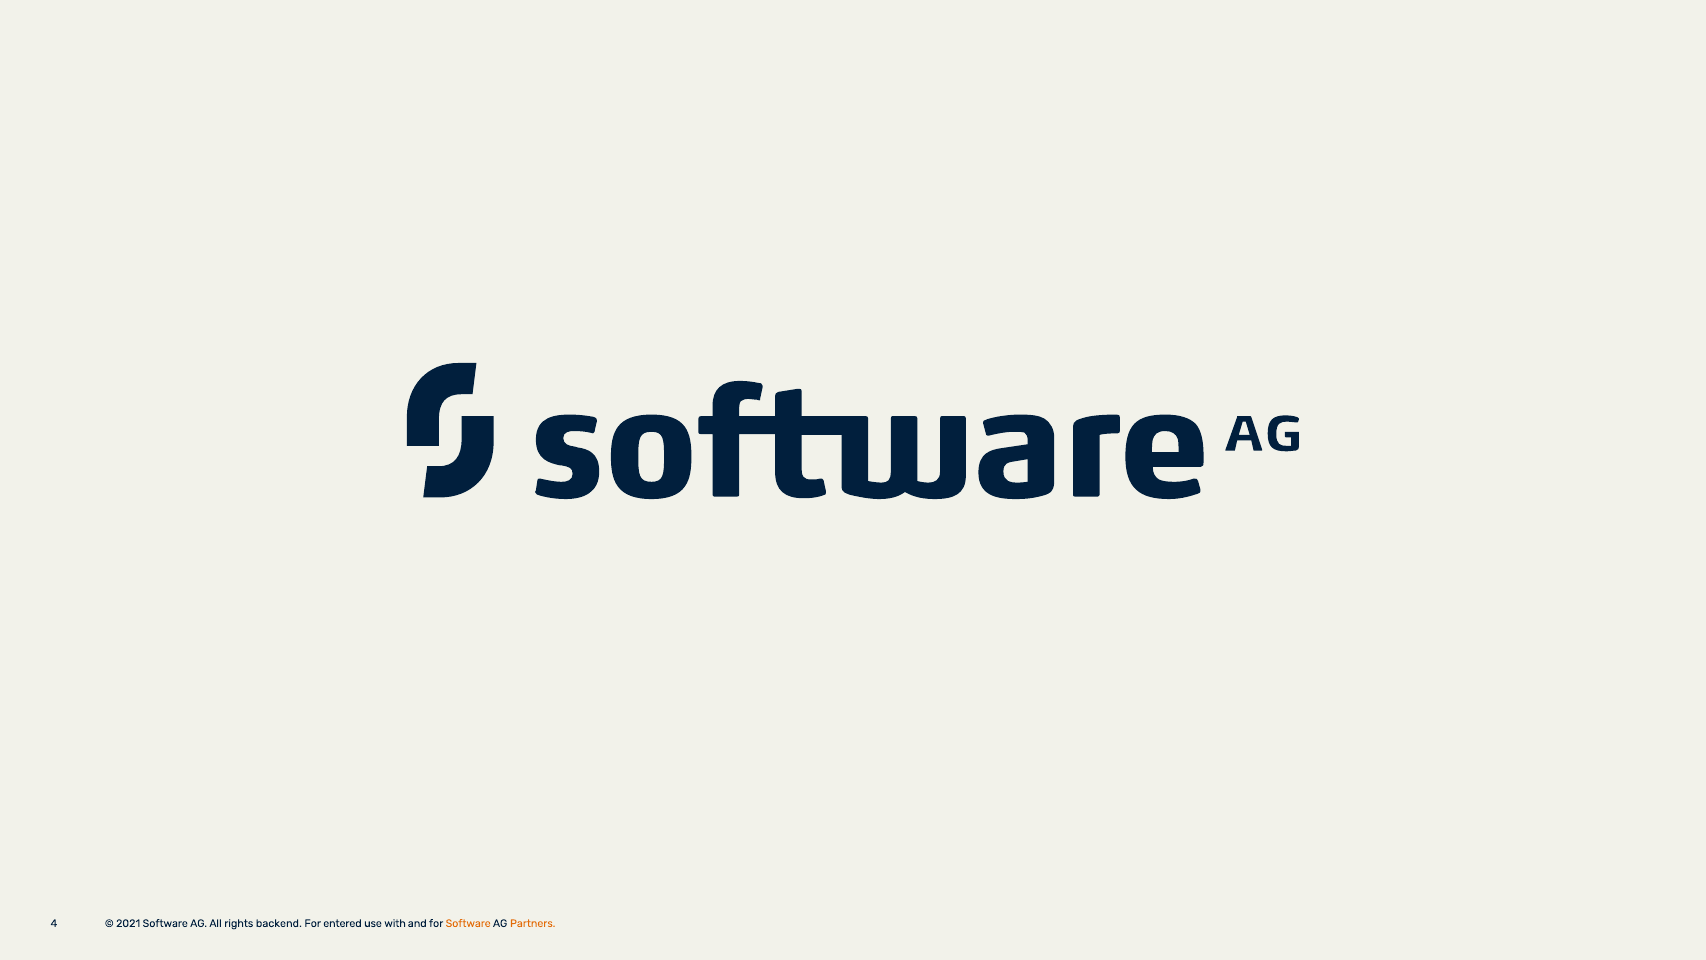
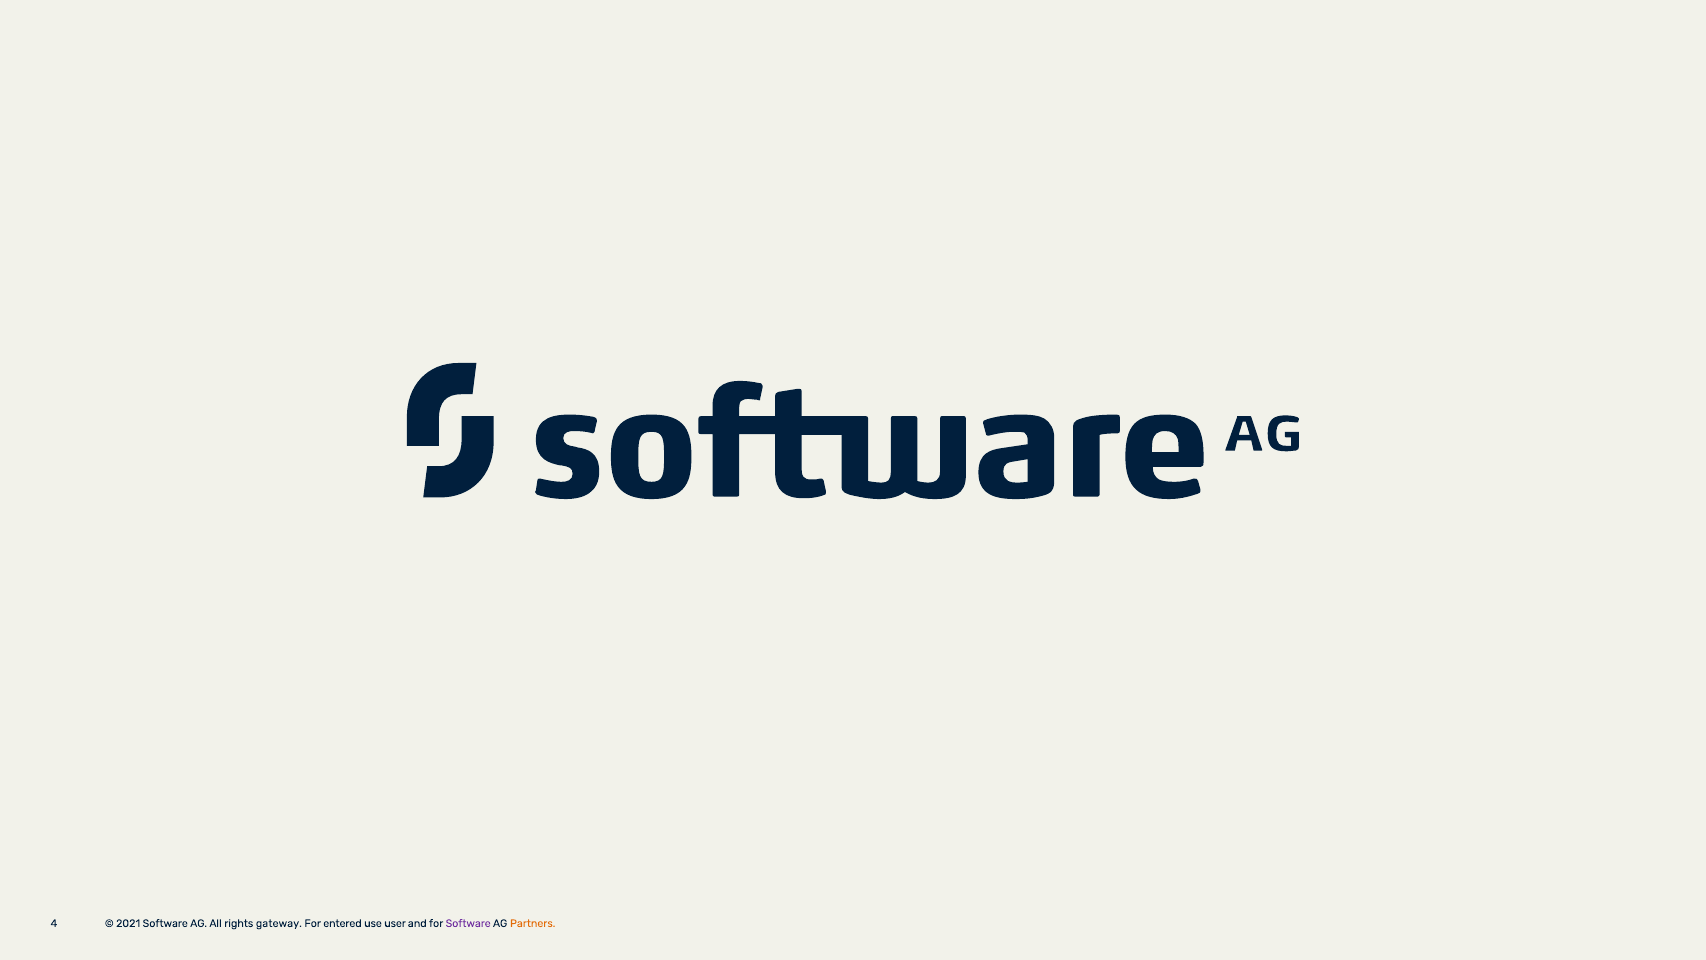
backend: backend -> gateway (279, 923)
with: with -> user (395, 923)
Software colour: orange -> purple (468, 923)
